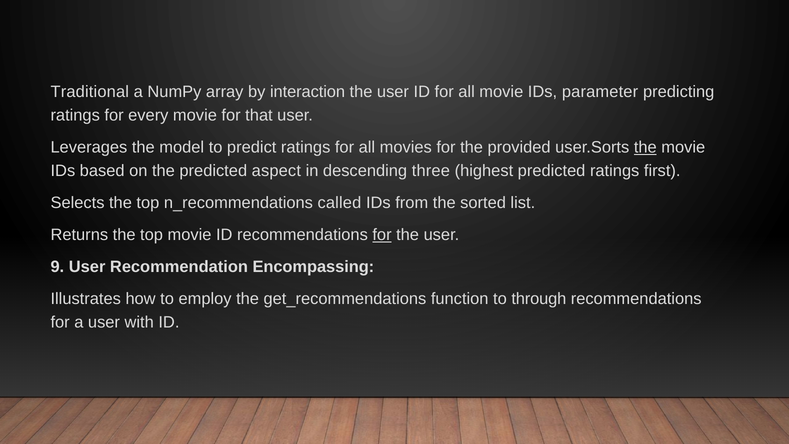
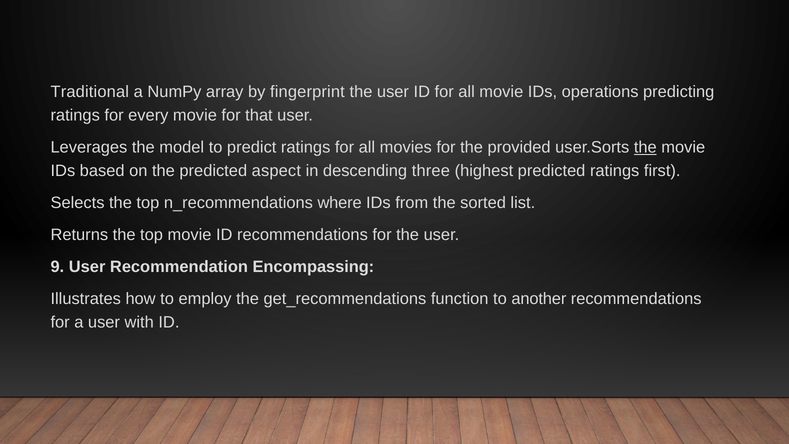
interaction: interaction -> fingerprint (307, 92)
parameter: parameter -> operations (600, 92)
called: called -> where (340, 203)
for underline: present -> none (382, 235)
through: through -> another (539, 298)
